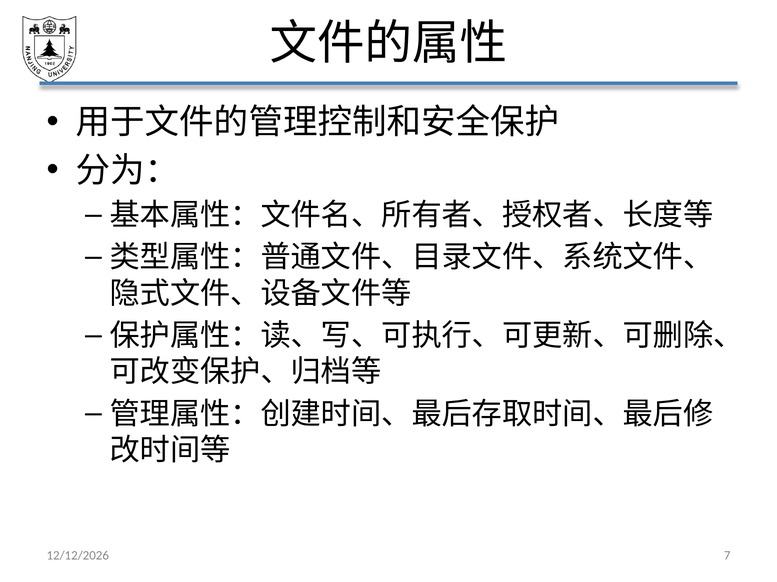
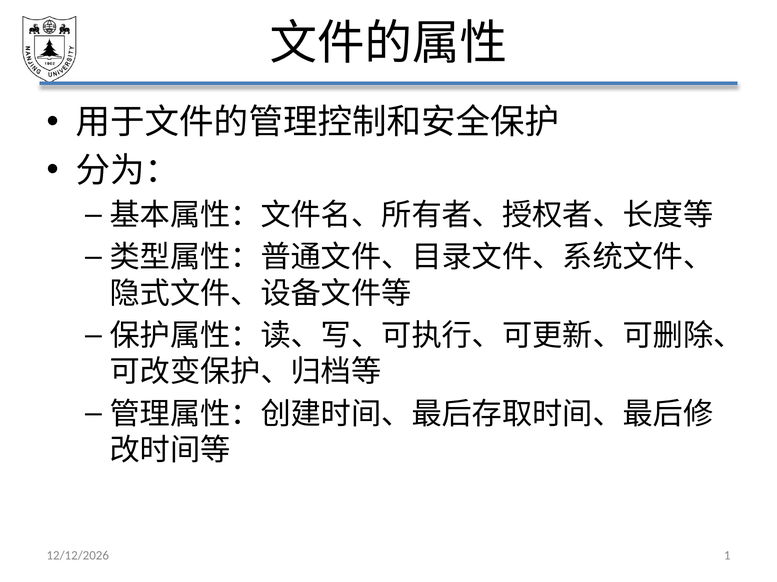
7: 7 -> 1 (727, 556)
